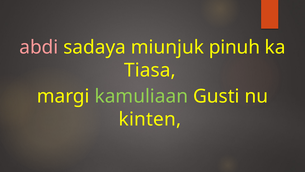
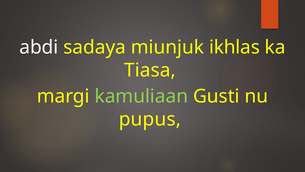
abdi colour: pink -> white (39, 47)
pinuh: pinuh -> ikhlas (234, 47)
kinten: kinten -> pupus (150, 119)
